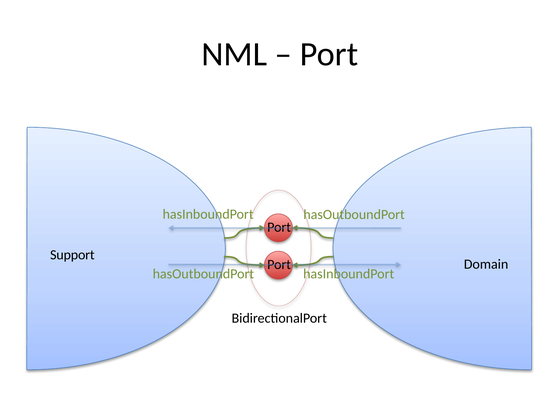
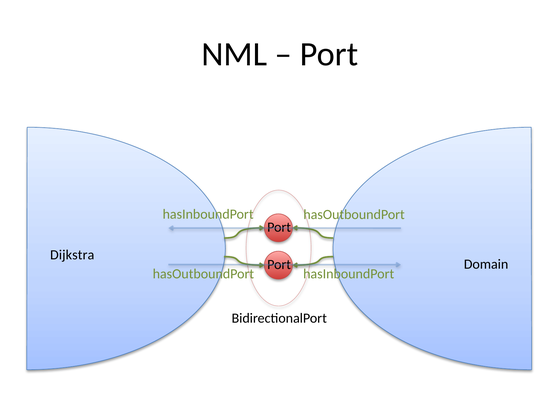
Support: Support -> Dijkstra (72, 255)
